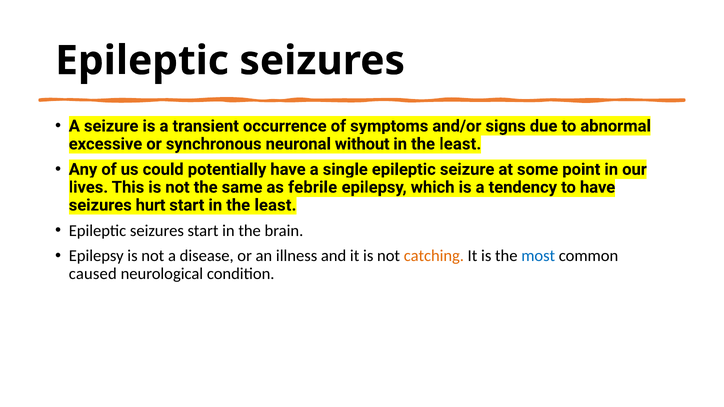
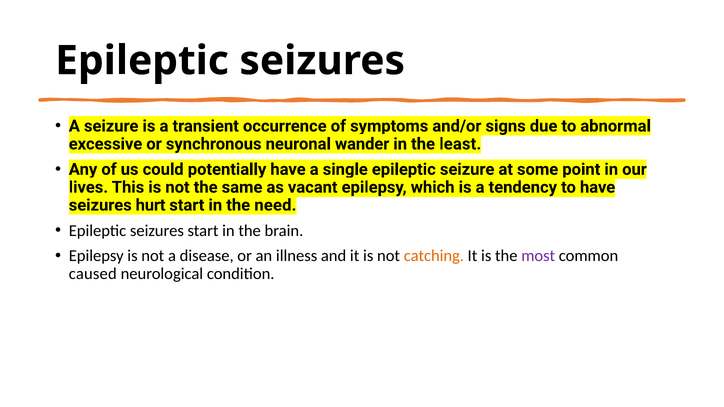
without: without -> wander (362, 144)
febrile: febrile -> vacant (313, 187)
start in the least: least -> need (275, 205)
most colour: blue -> purple (538, 256)
